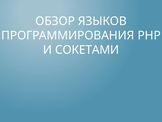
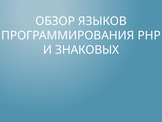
СОКЕТАМИ: СОКЕТАМИ -> ЗНАКОВЫХ (87, 50)
